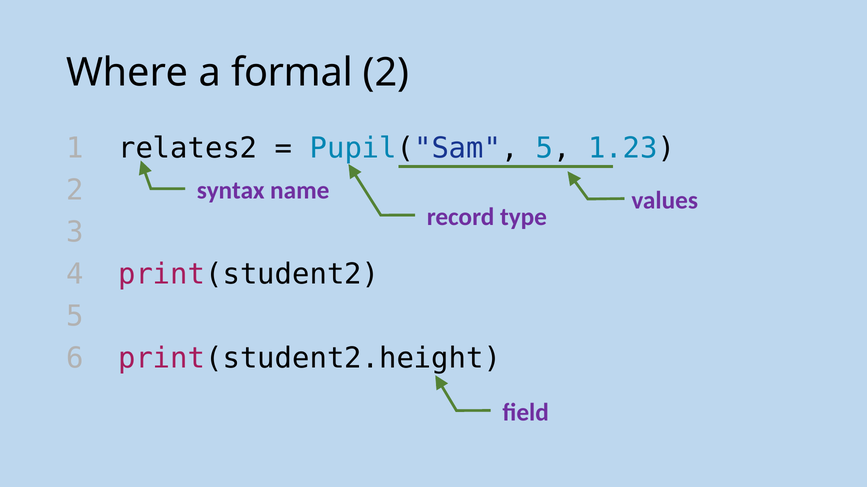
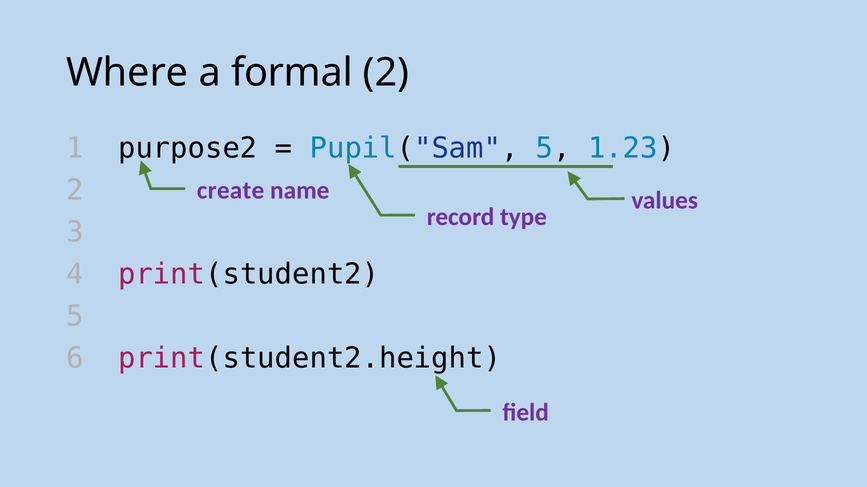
relates2: relates2 -> purpose2 (188, 149)
syntax: syntax -> create (231, 191)
